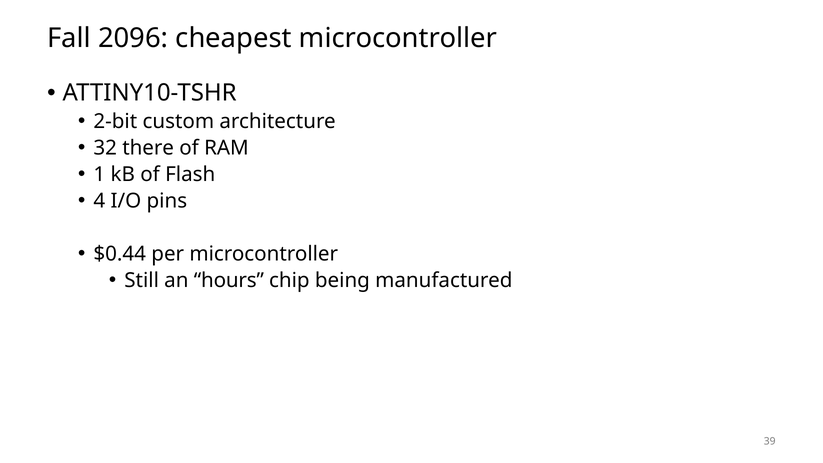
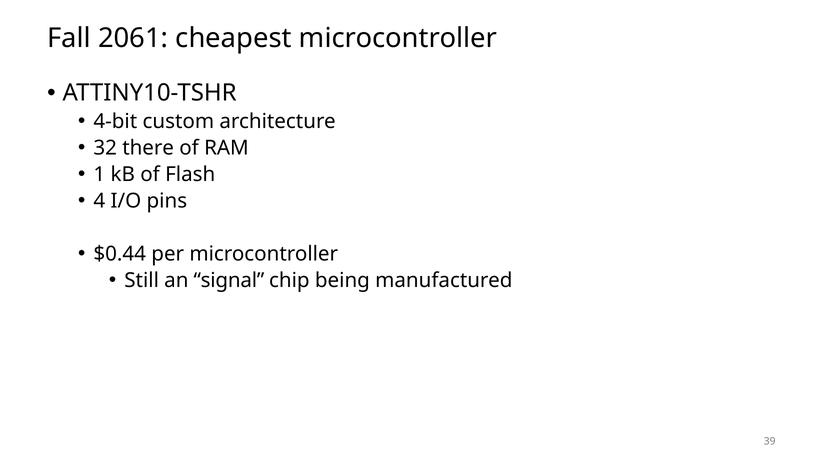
2096: 2096 -> 2061 (133, 38)
2-bit: 2-bit -> 4-bit (115, 121)
hours: hours -> signal (229, 280)
